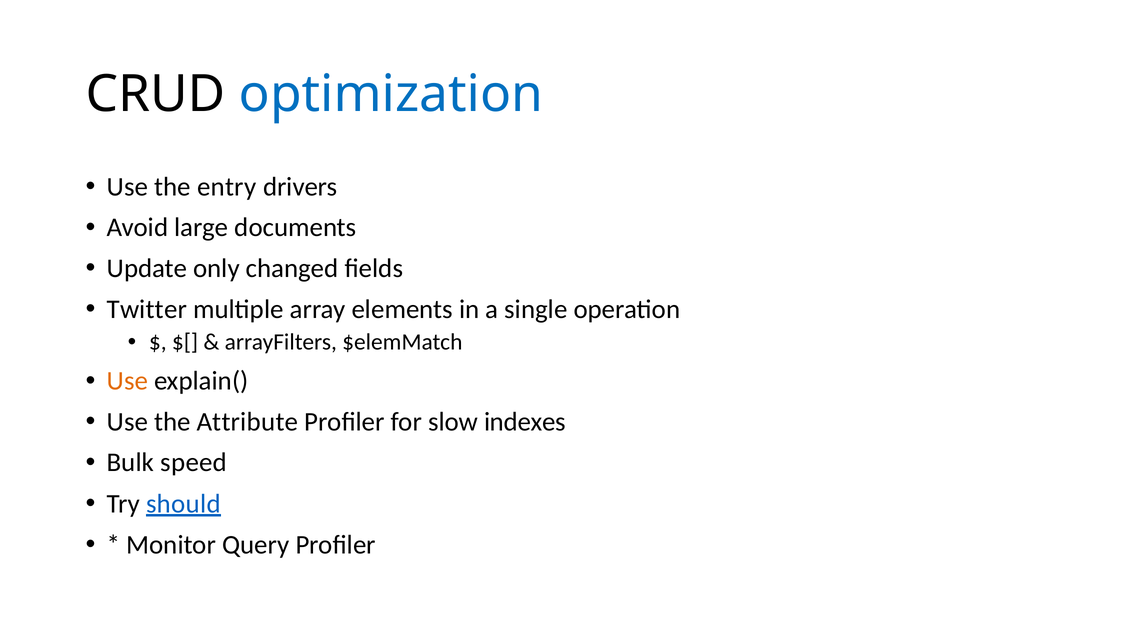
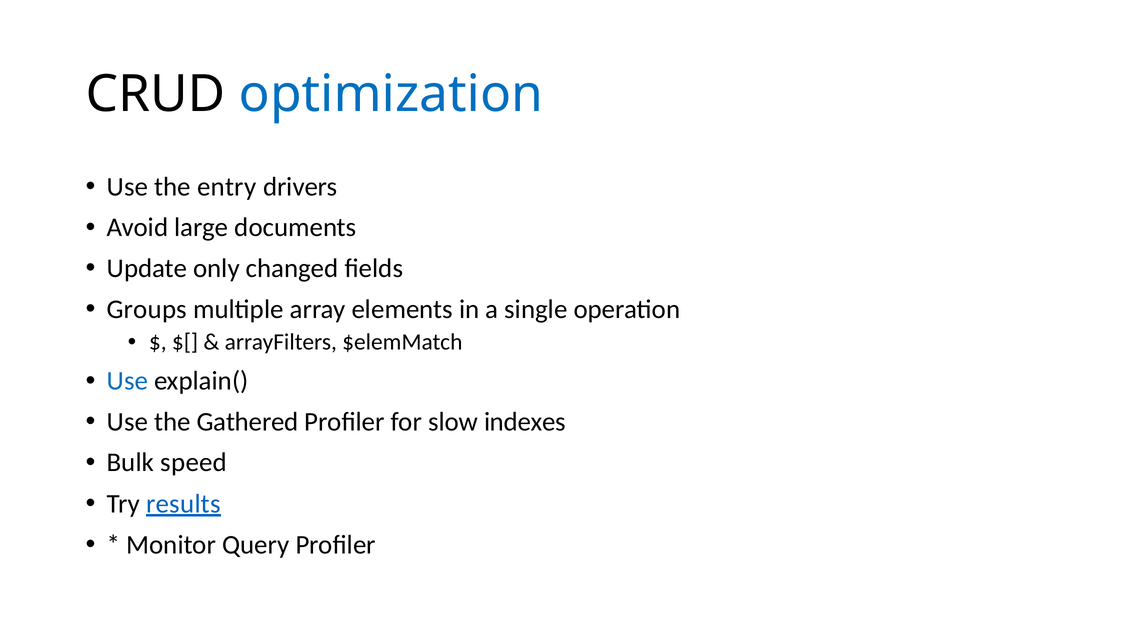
Twitter: Twitter -> Groups (147, 309)
Use colour: orange -> blue (127, 381)
Attribute: Attribute -> Gathered (248, 422)
should: should -> results (183, 504)
